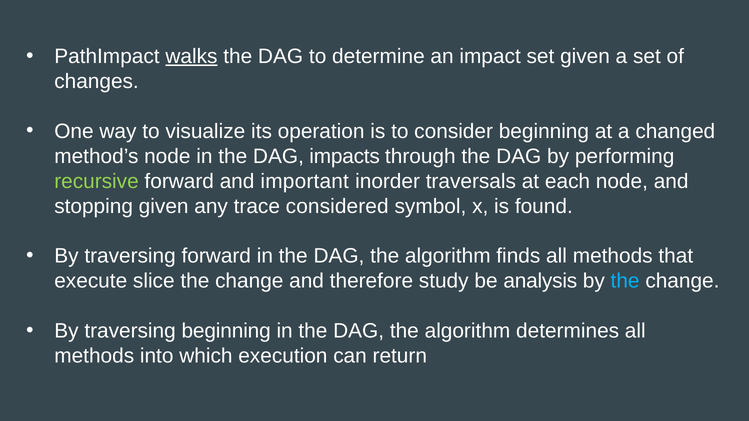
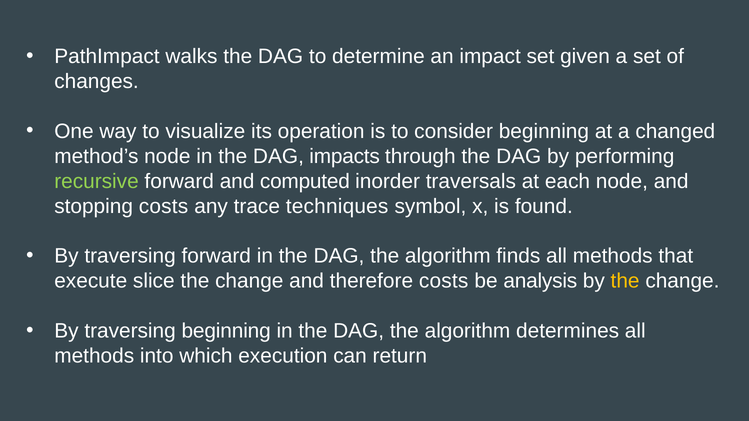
walks underline: present -> none (191, 56)
important: important -> computed (305, 181)
stopping given: given -> costs (164, 206)
considered: considered -> techniques (337, 206)
therefore study: study -> costs (444, 281)
the colour: light blue -> yellow (625, 281)
